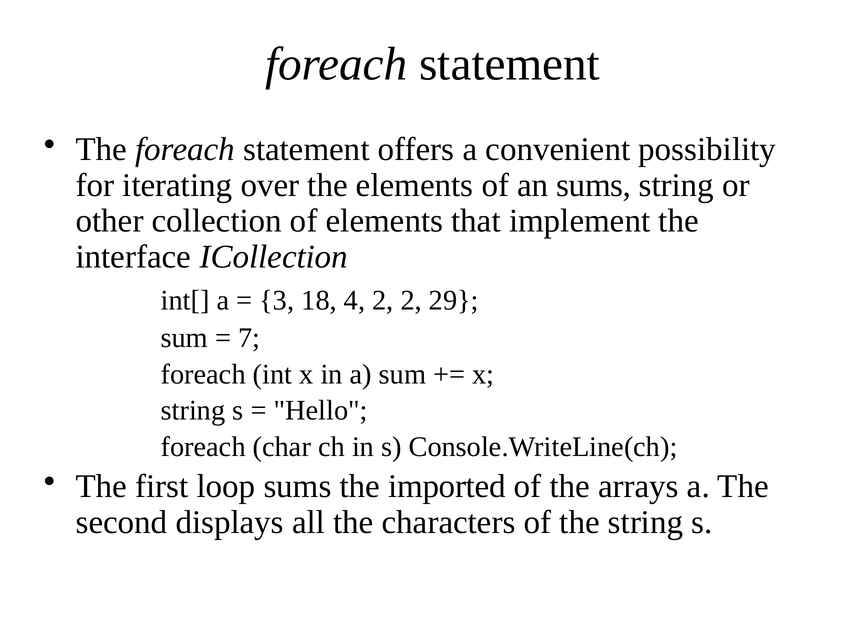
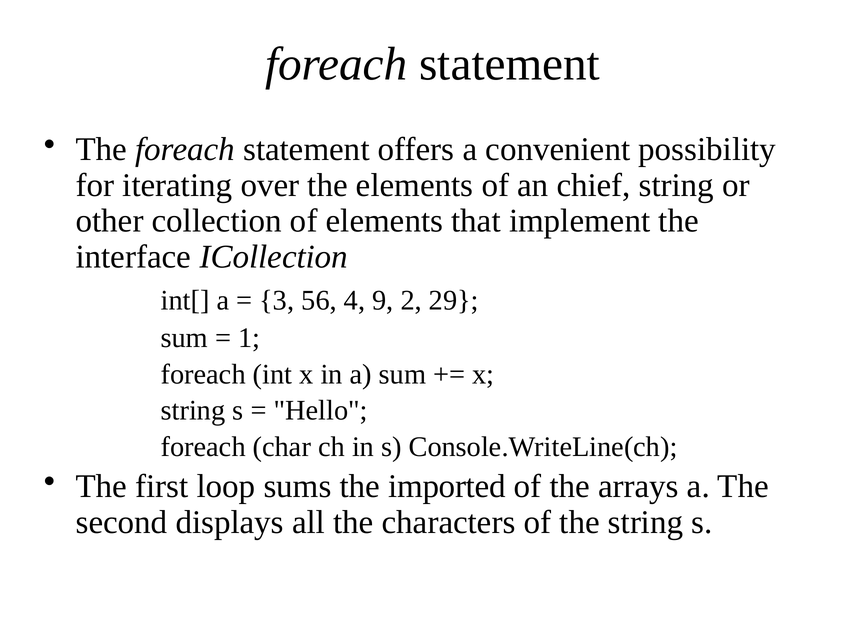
an sums: sums -> chief (594, 185)
18: 18 -> 56 (319, 301)
4 2: 2 -> 9 (383, 301)
7: 7 -> 1 (249, 338)
